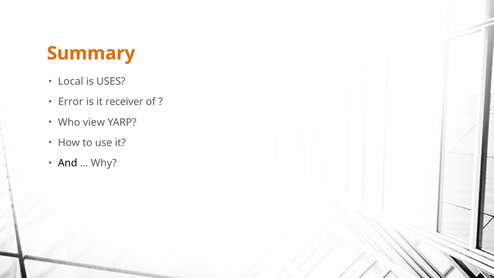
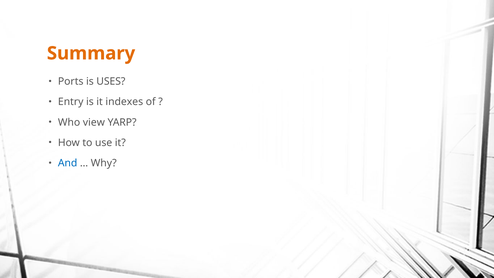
Local: Local -> Ports (71, 81)
Error: Error -> Entry (71, 102)
receiver: receiver -> indexes (124, 102)
And colour: black -> blue (68, 163)
